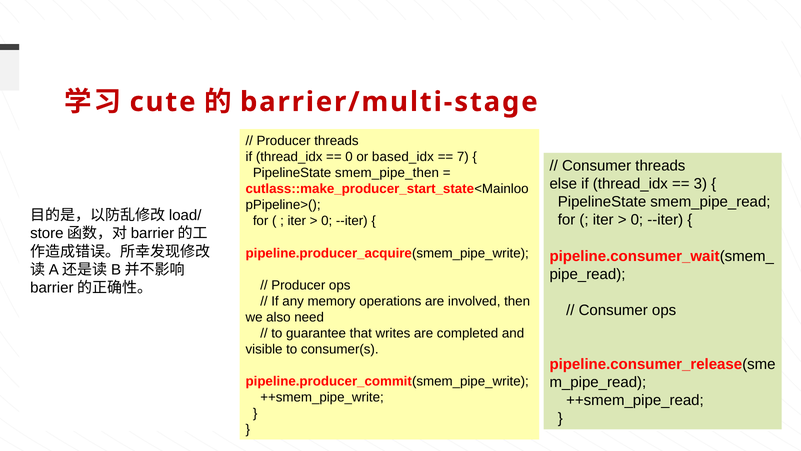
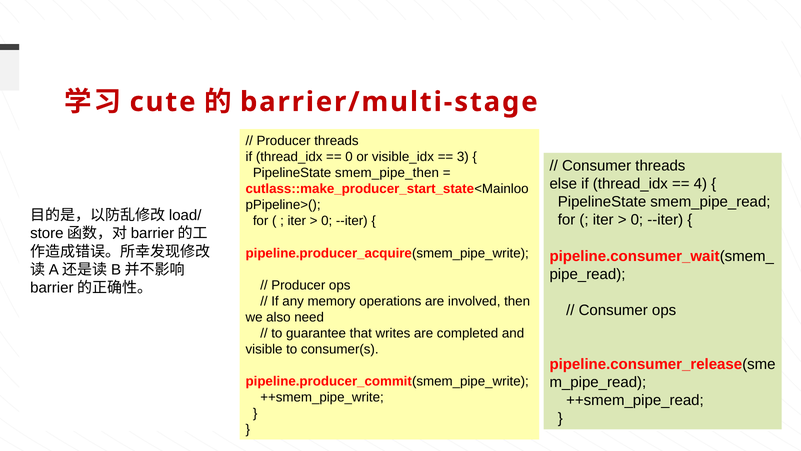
based_idx: based_idx -> visible_idx (403, 157)
7: 7 -> 3 (463, 157)
3: 3 -> 4 (700, 184)
